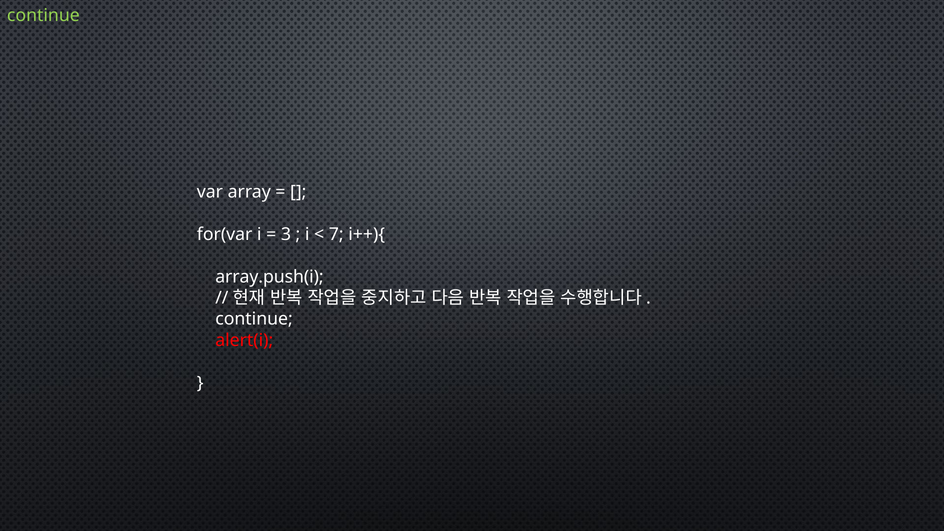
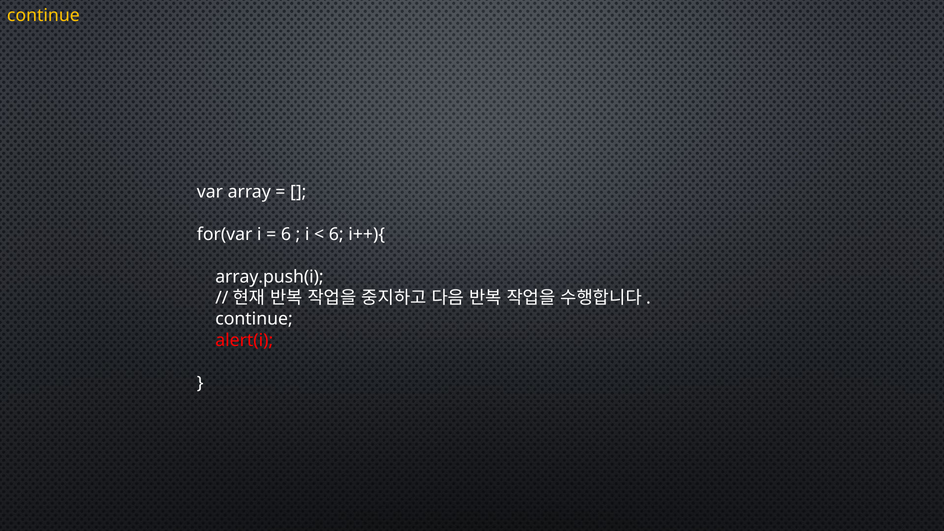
continue colour: light green -> yellow (43, 15)
3: 3 -> 6 (286, 234)
7: 7 -> 6 (336, 234)
